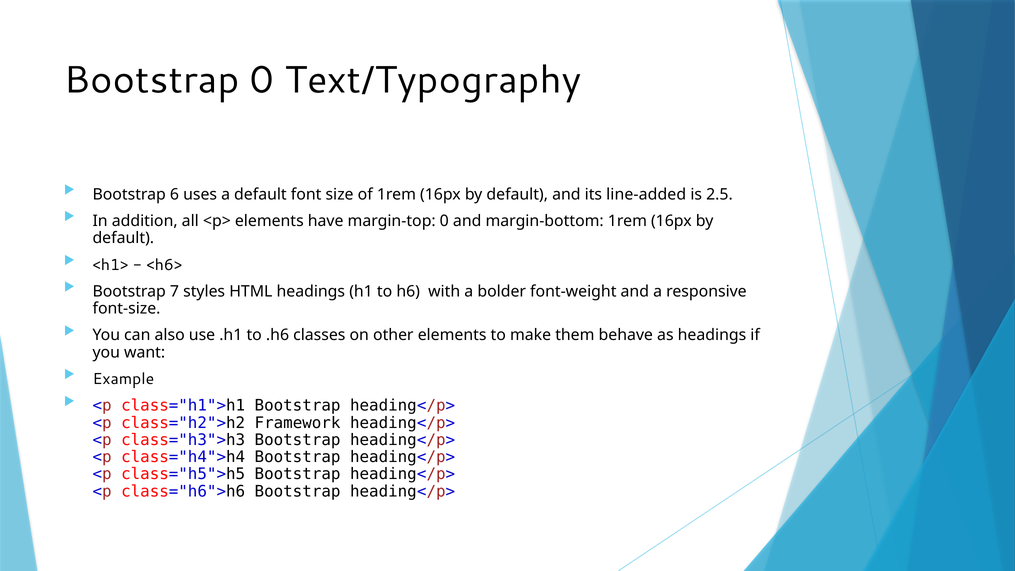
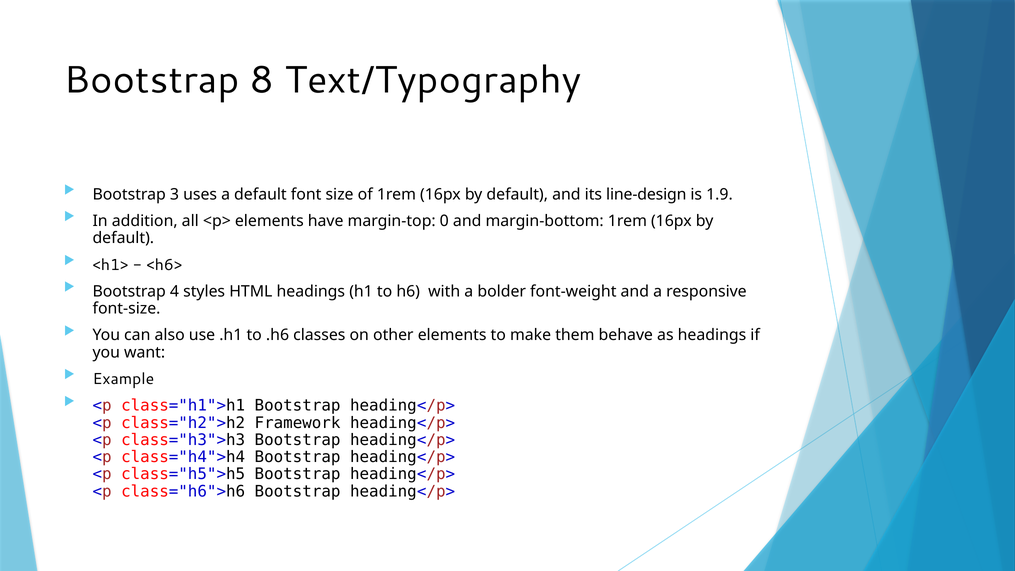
Bootstrap 0: 0 -> 8 (262, 80)
6: 6 -> 3 (175, 194)
line-added: line-added -> line-design (646, 194)
2.5: 2.5 -> 1.9 (719, 194)
7: 7 -> 4 (175, 291)
